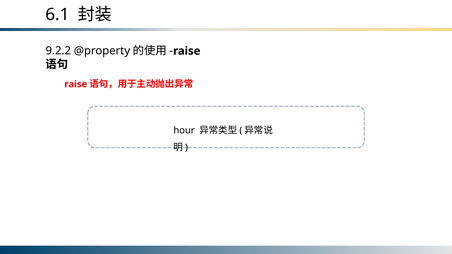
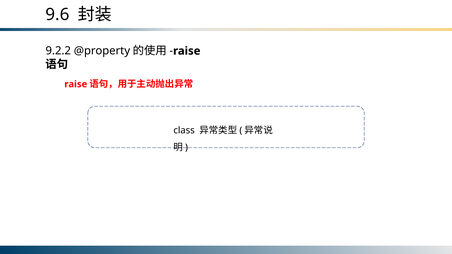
6.1: 6.1 -> 9.6 (58, 15)
hour: hour -> class (184, 130)
